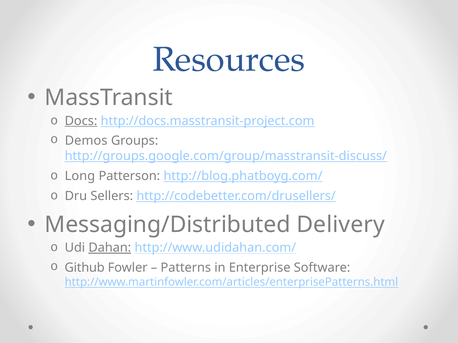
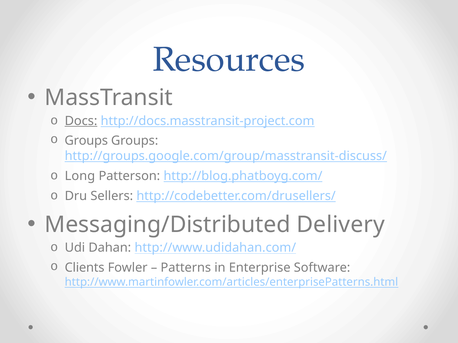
Demos: Demos -> Groups (86, 141)
Dahan underline: present -> none (110, 248)
Github: Github -> Clients (85, 268)
